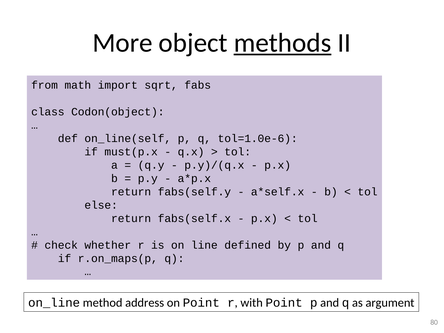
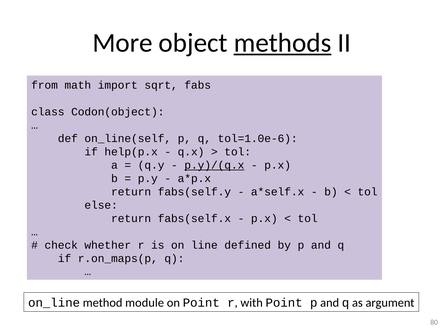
must(p.x: must(p.x -> help(p.x (131, 152)
p.y)/(q.x underline: none -> present (214, 165)
address: address -> module (145, 303)
